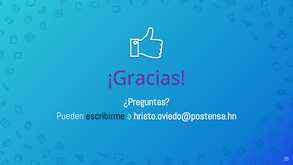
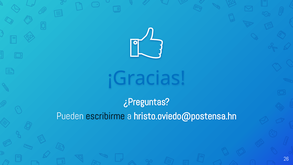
¡Gracias colour: purple -> blue (146, 78)
